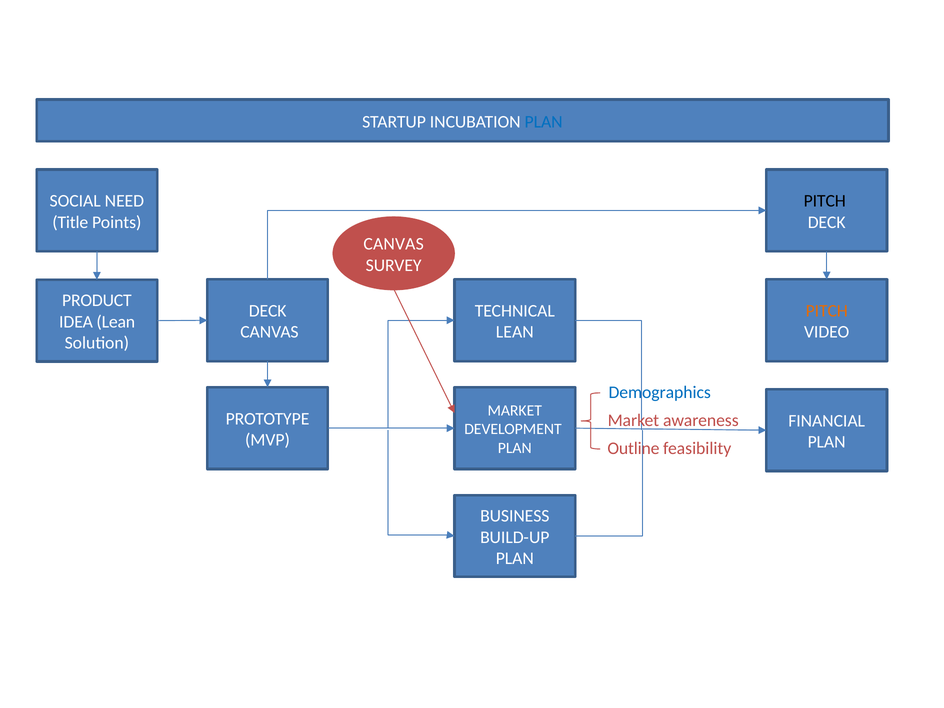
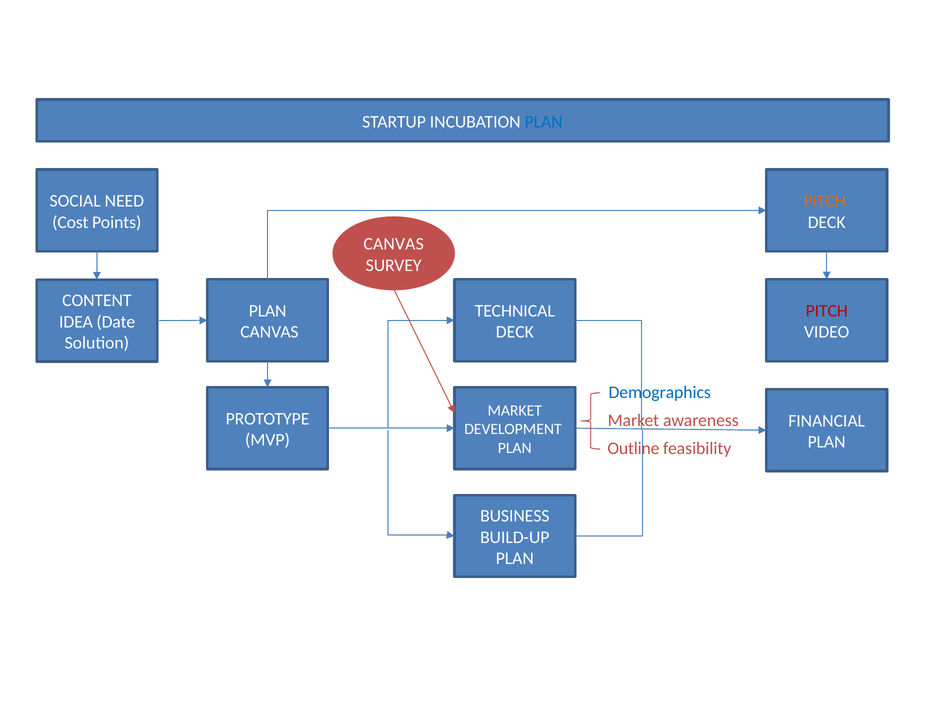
PITCH colour: black -> orange (825, 201)
Title: Title -> Cost (70, 222)
PRODUCT: PRODUCT -> CONTENT (97, 301)
DECK: DECK -> PLAN (268, 311)
PITCH colour: orange -> red (827, 311)
IDEA Lean: Lean -> Date (116, 322)
LEAN: LEAN -> DECK (515, 332)
